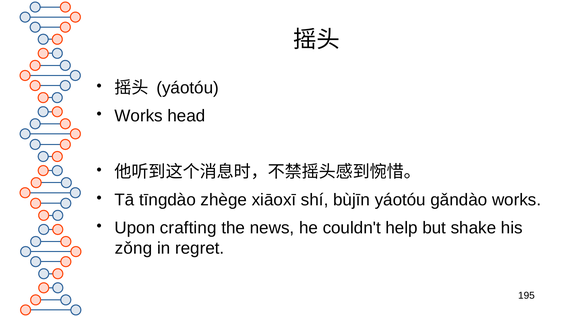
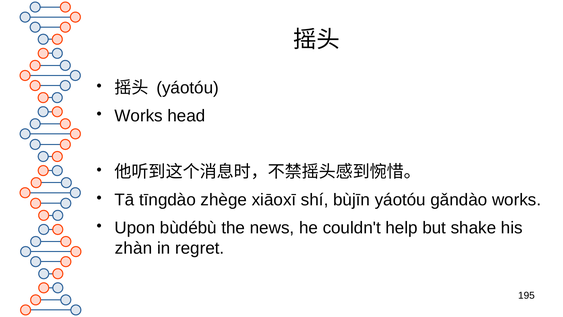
crafting: crafting -> bùdébù (188, 228)
zǒng: zǒng -> zhàn (133, 248)
